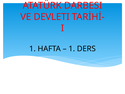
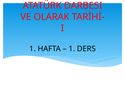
DEVLETI: DEVLETI -> OLARAK (52, 17)
